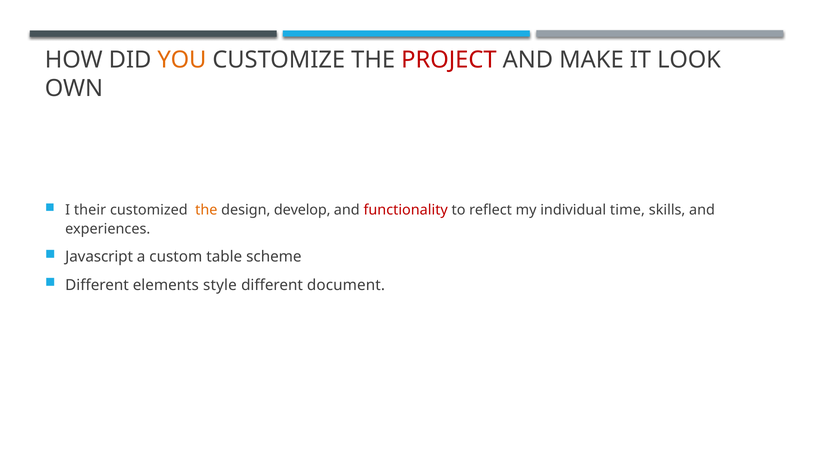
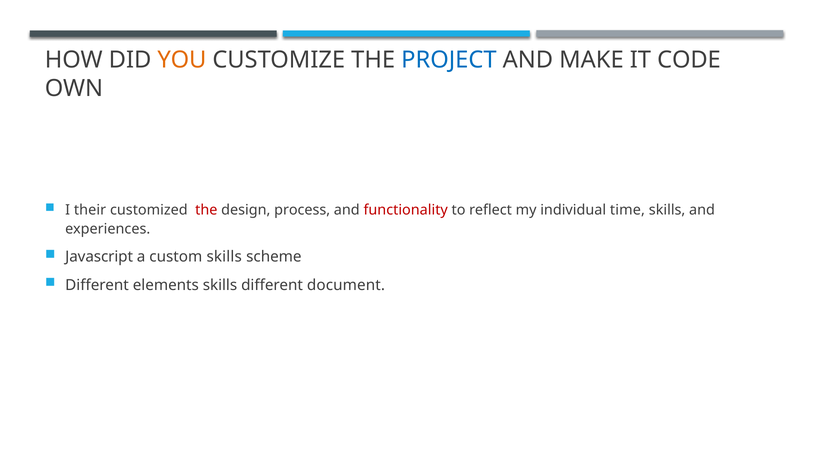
PROJECT colour: red -> blue (449, 60)
LOOK: LOOK -> CODE (689, 60)
the colour: orange -> red (206, 210)
develop: develop -> process (302, 210)
custom table: table -> skills (224, 257)
elements style: style -> skills (220, 285)
